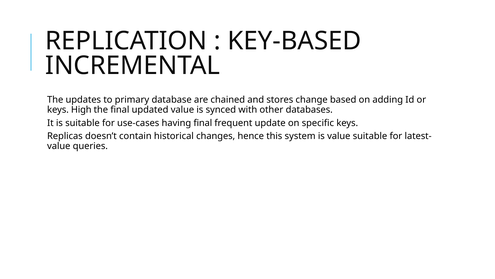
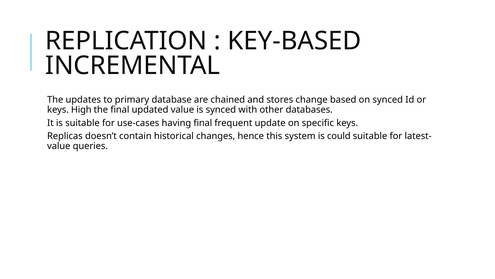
on adding: adding -> synced (388, 100)
is value: value -> could (339, 136)
